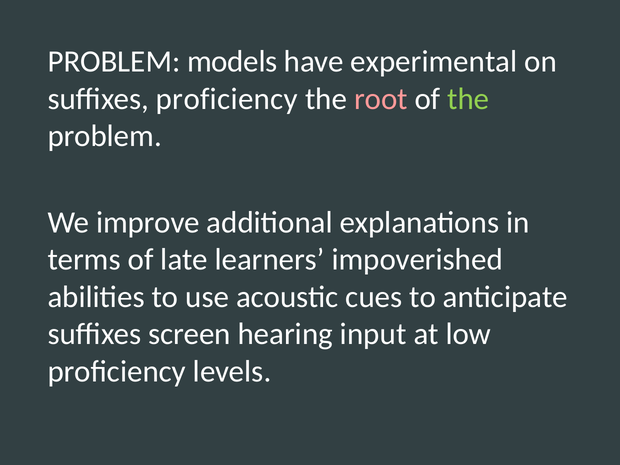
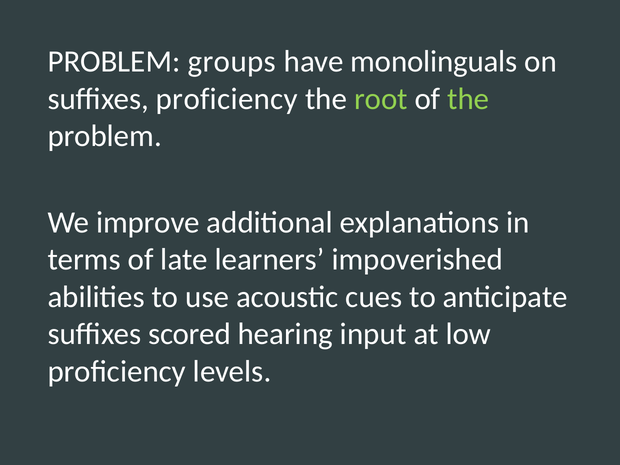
models: models -> groups (232, 62)
experimental: experimental -> monolinguals (434, 62)
root colour: pink -> light green (381, 99)
screen: screen -> scored (190, 334)
